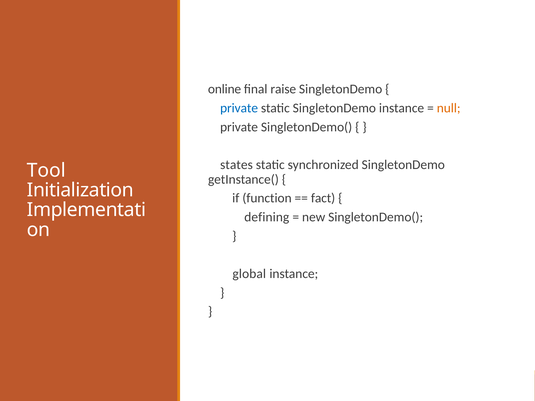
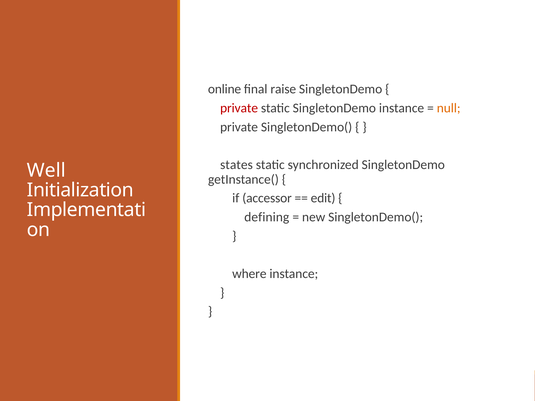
private colour: blue -> red (239, 108)
Tool: Tool -> Well (46, 171)
function: function -> accessor (267, 198)
fact: fact -> edit (323, 198)
global: global -> where (249, 274)
